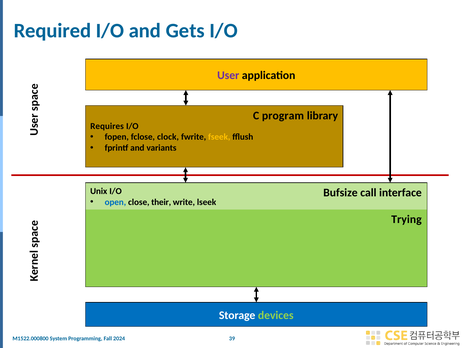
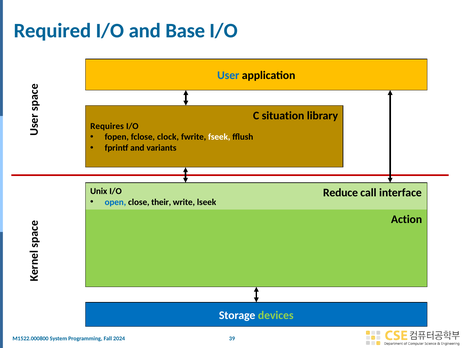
Gets: Gets -> Base (185, 31)
User colour: purple -> blue (228, 75)
program: program -> situation (283, 116)
fseek colour: yellow -> white (219, 137)
Bufsize: Bufsize -> Reduce (341, 193)
Trying: Trying -> Action (407, 219)
